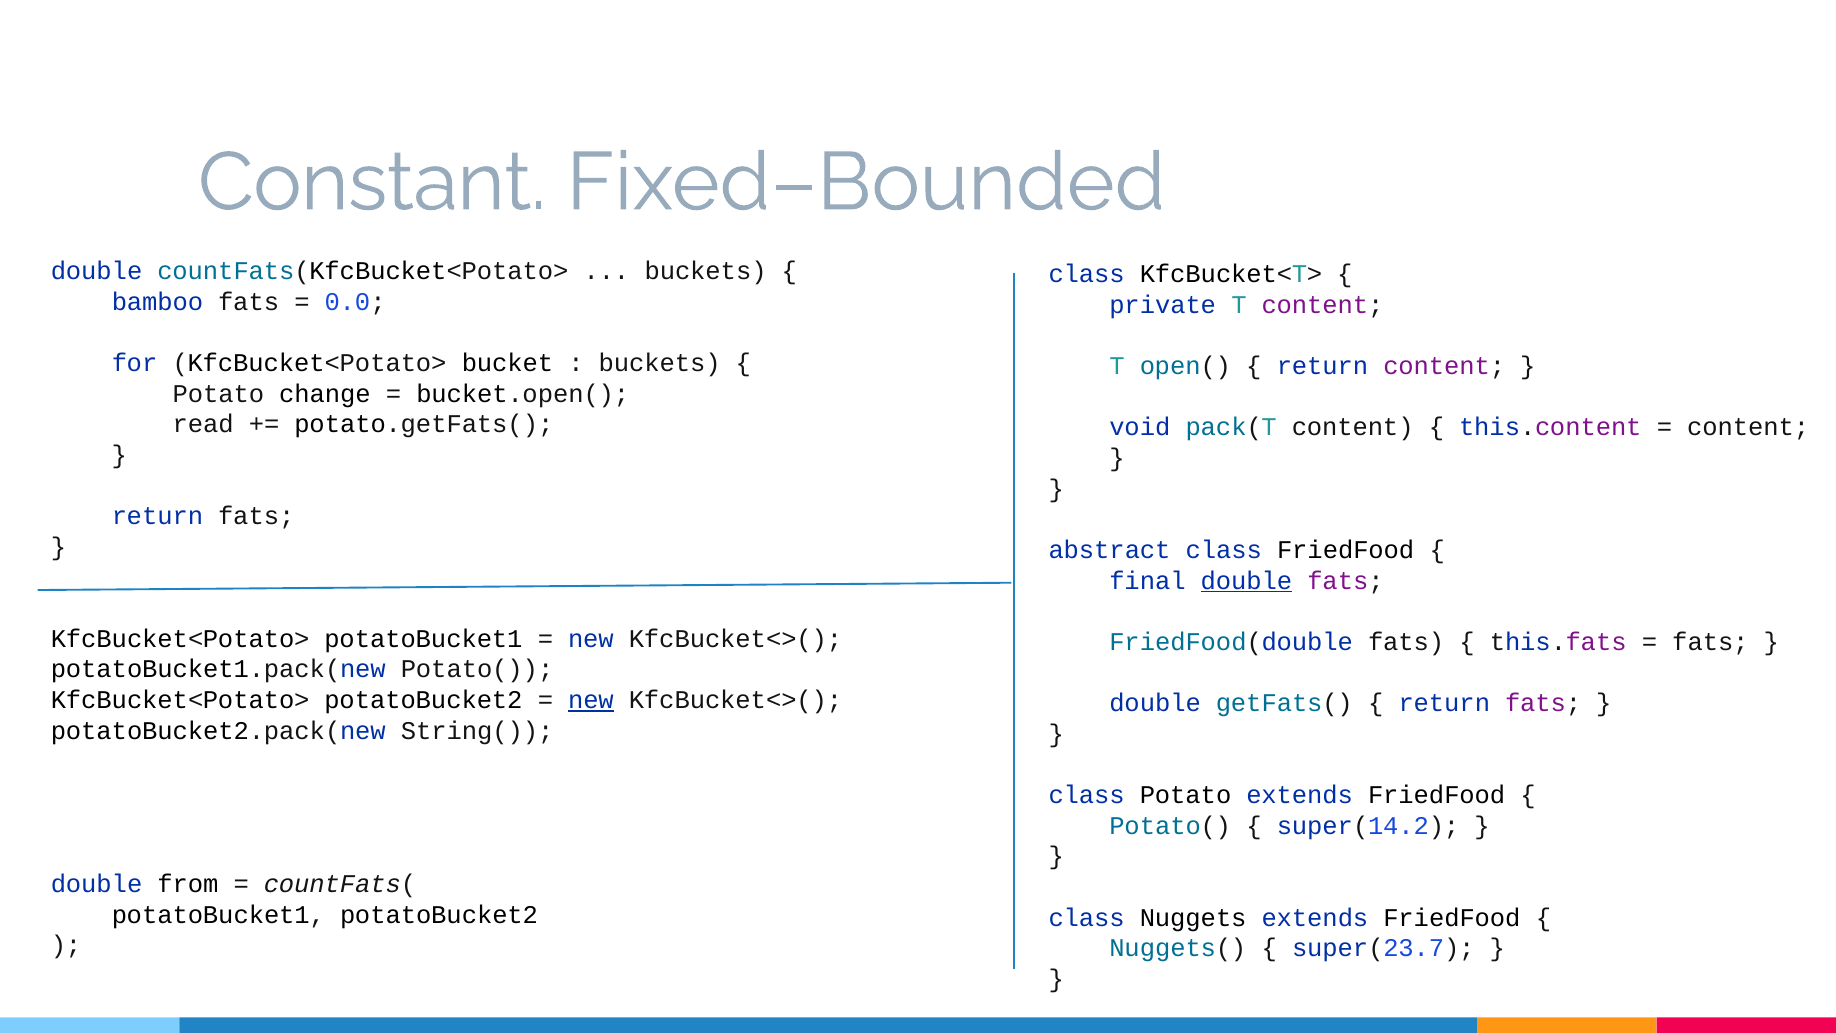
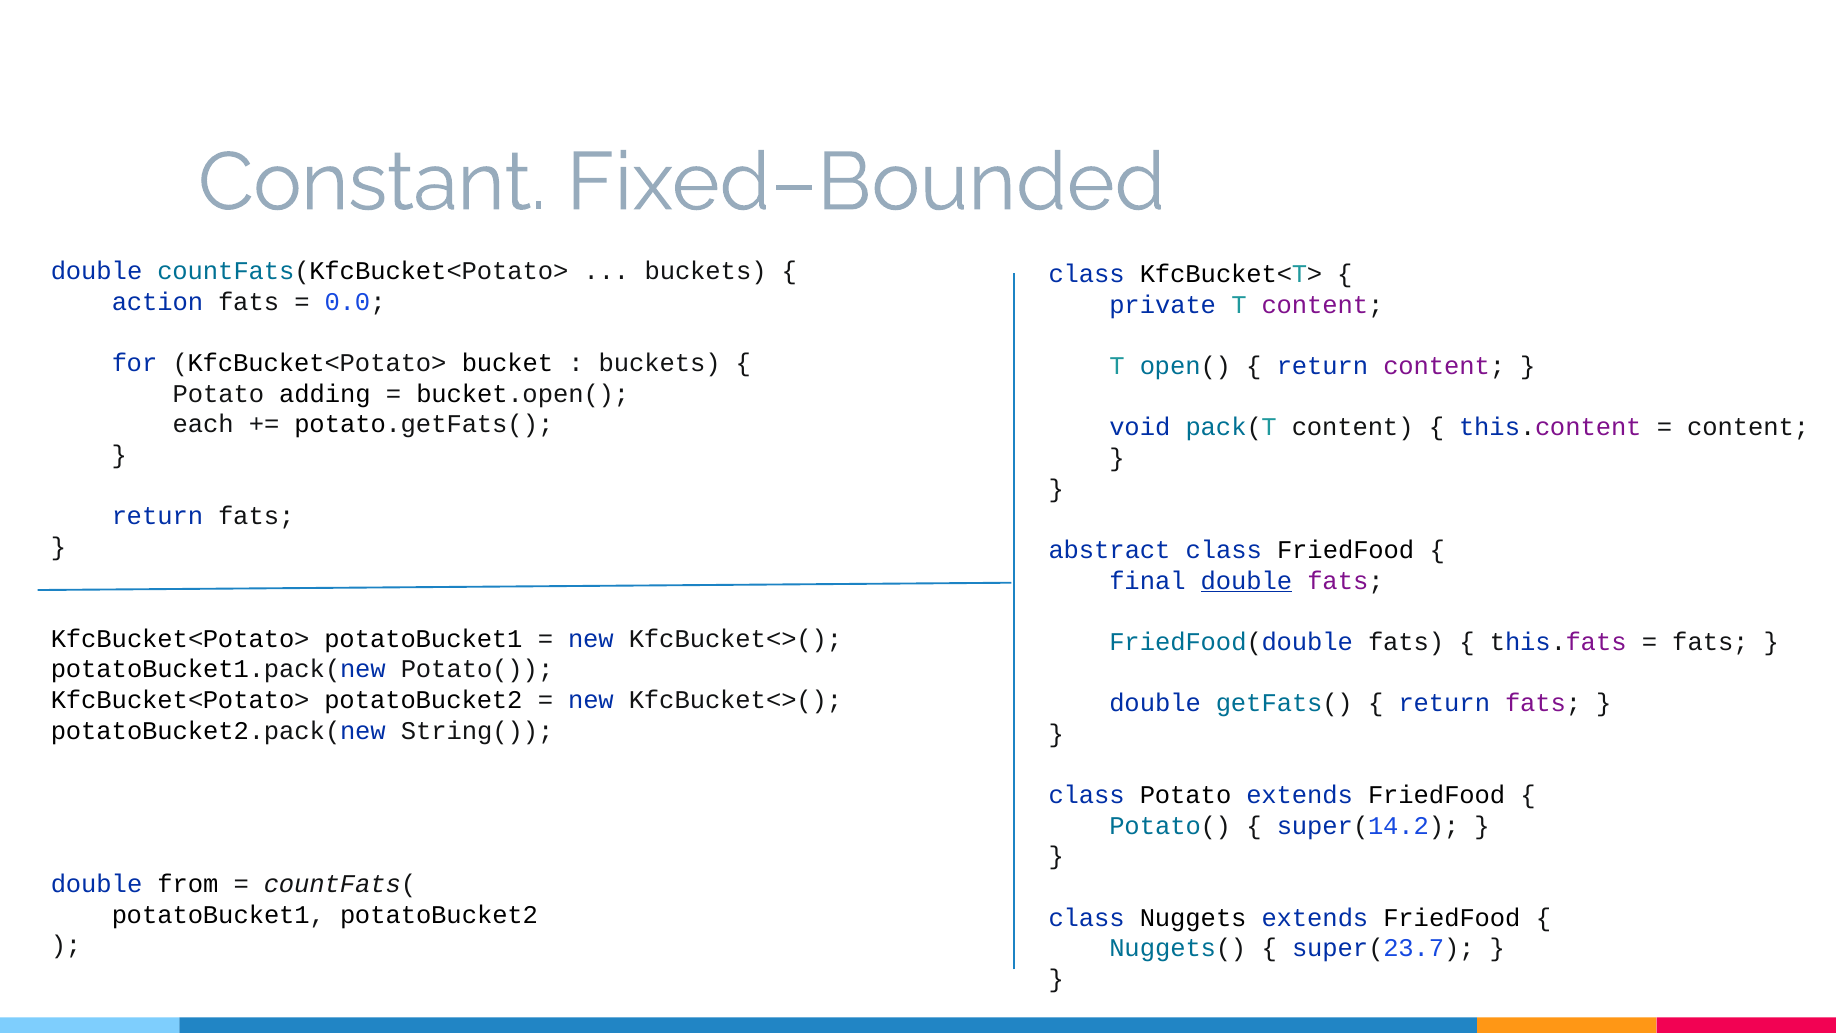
bamboo: bamboo -> action (158, 302)
change: change -> adding (325, 394)
read: read -> each (203, 424)
new underline: present -> none (591, 700)
